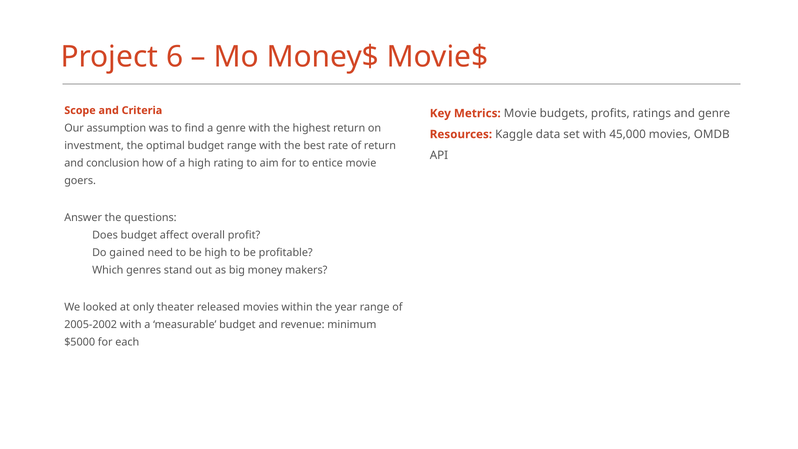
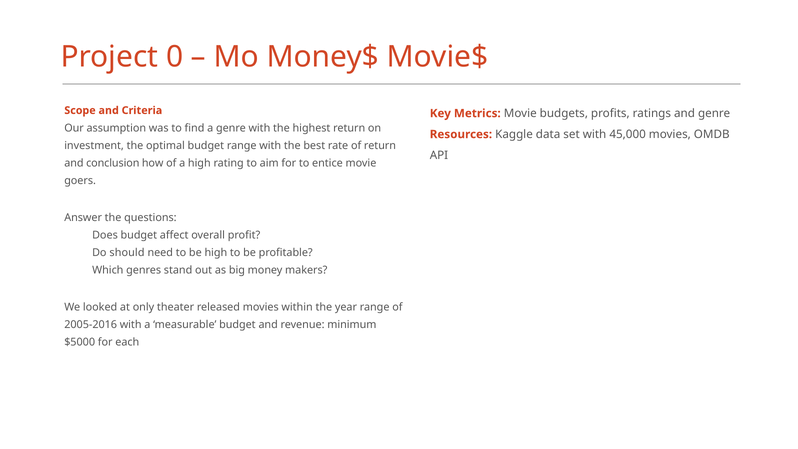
6: 6 -> 0 (175, 57)
gained: gained -> should (127, 252)
2005-2002: 2005-2002 -> 2005-2016 (91, 324)
